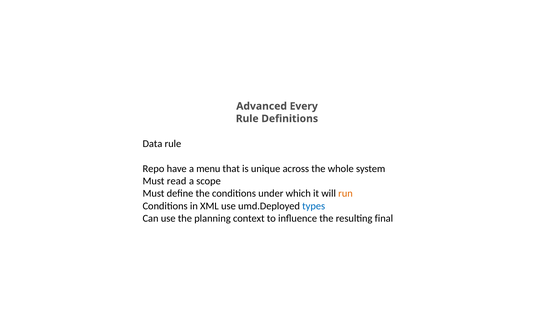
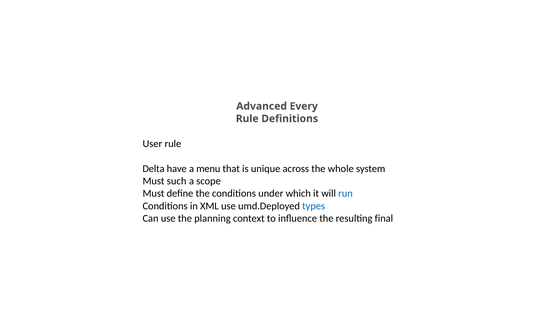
Data: Data -> User (152, 143)
Repo: Repo -> Delta (154, 168)
read: read -> such (177, 181)
run colour: orange -> blue (346, 193)
